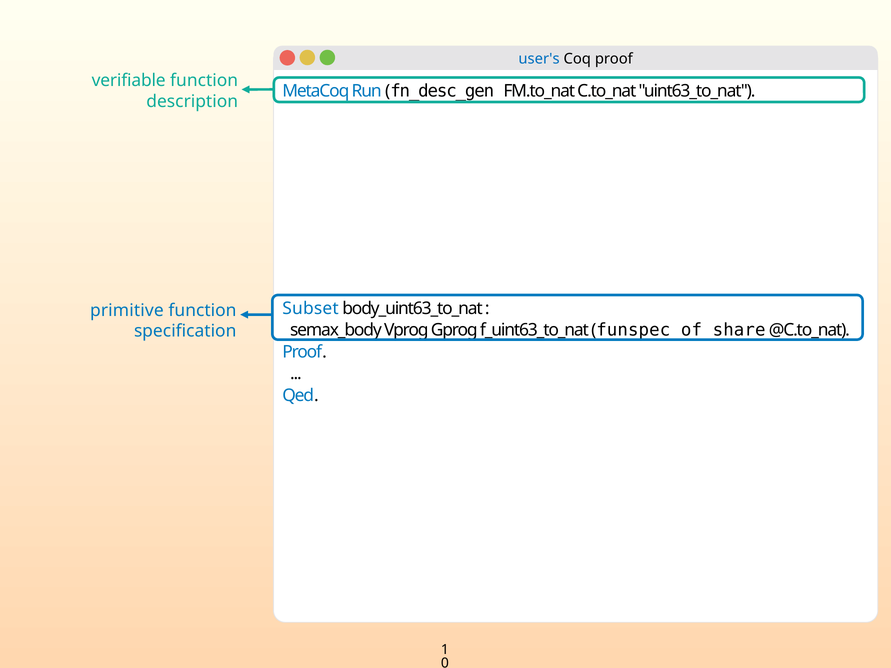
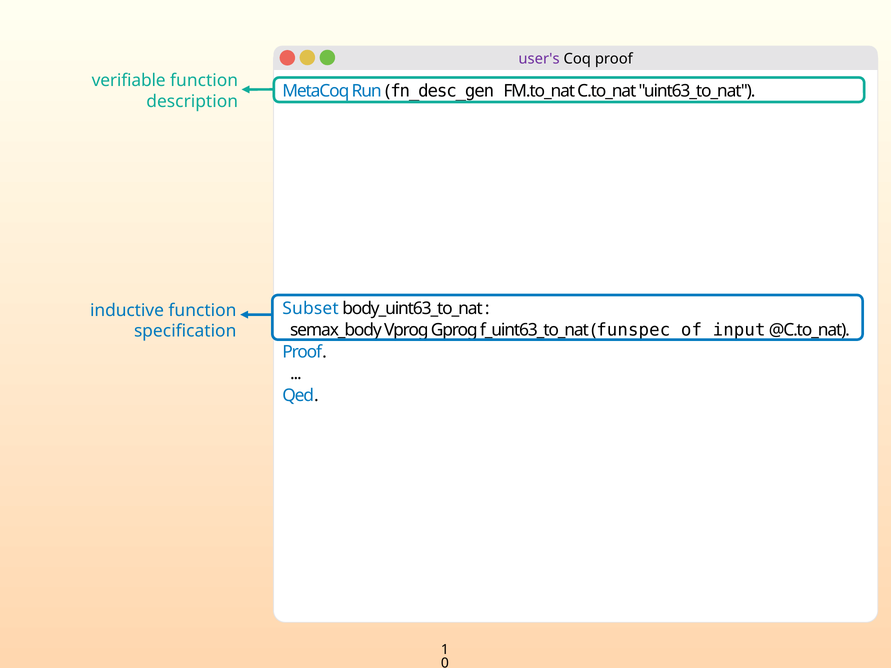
user's colour: blue -> purple (539, 59)
primitive: primitive -> inductive (127, 310)
funspec_of_share: funspec_of_share -> funspec_of_input (681, 330)
